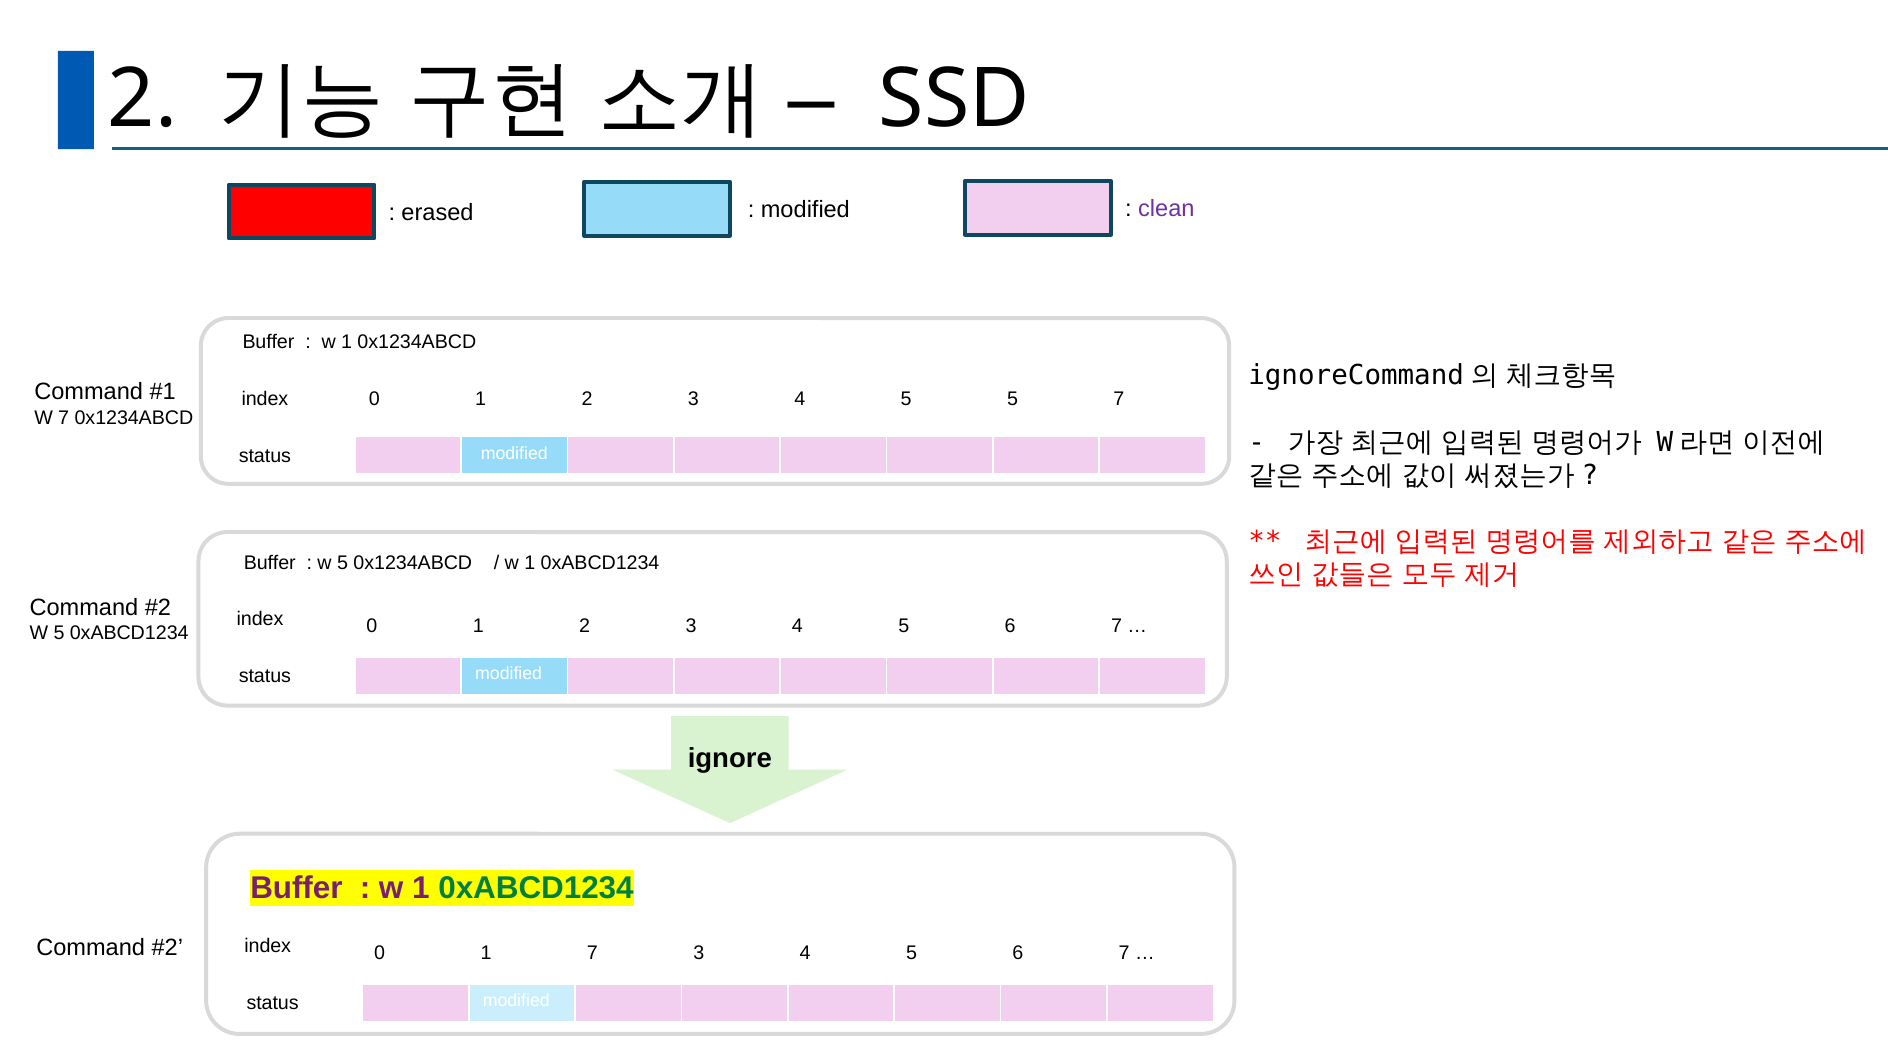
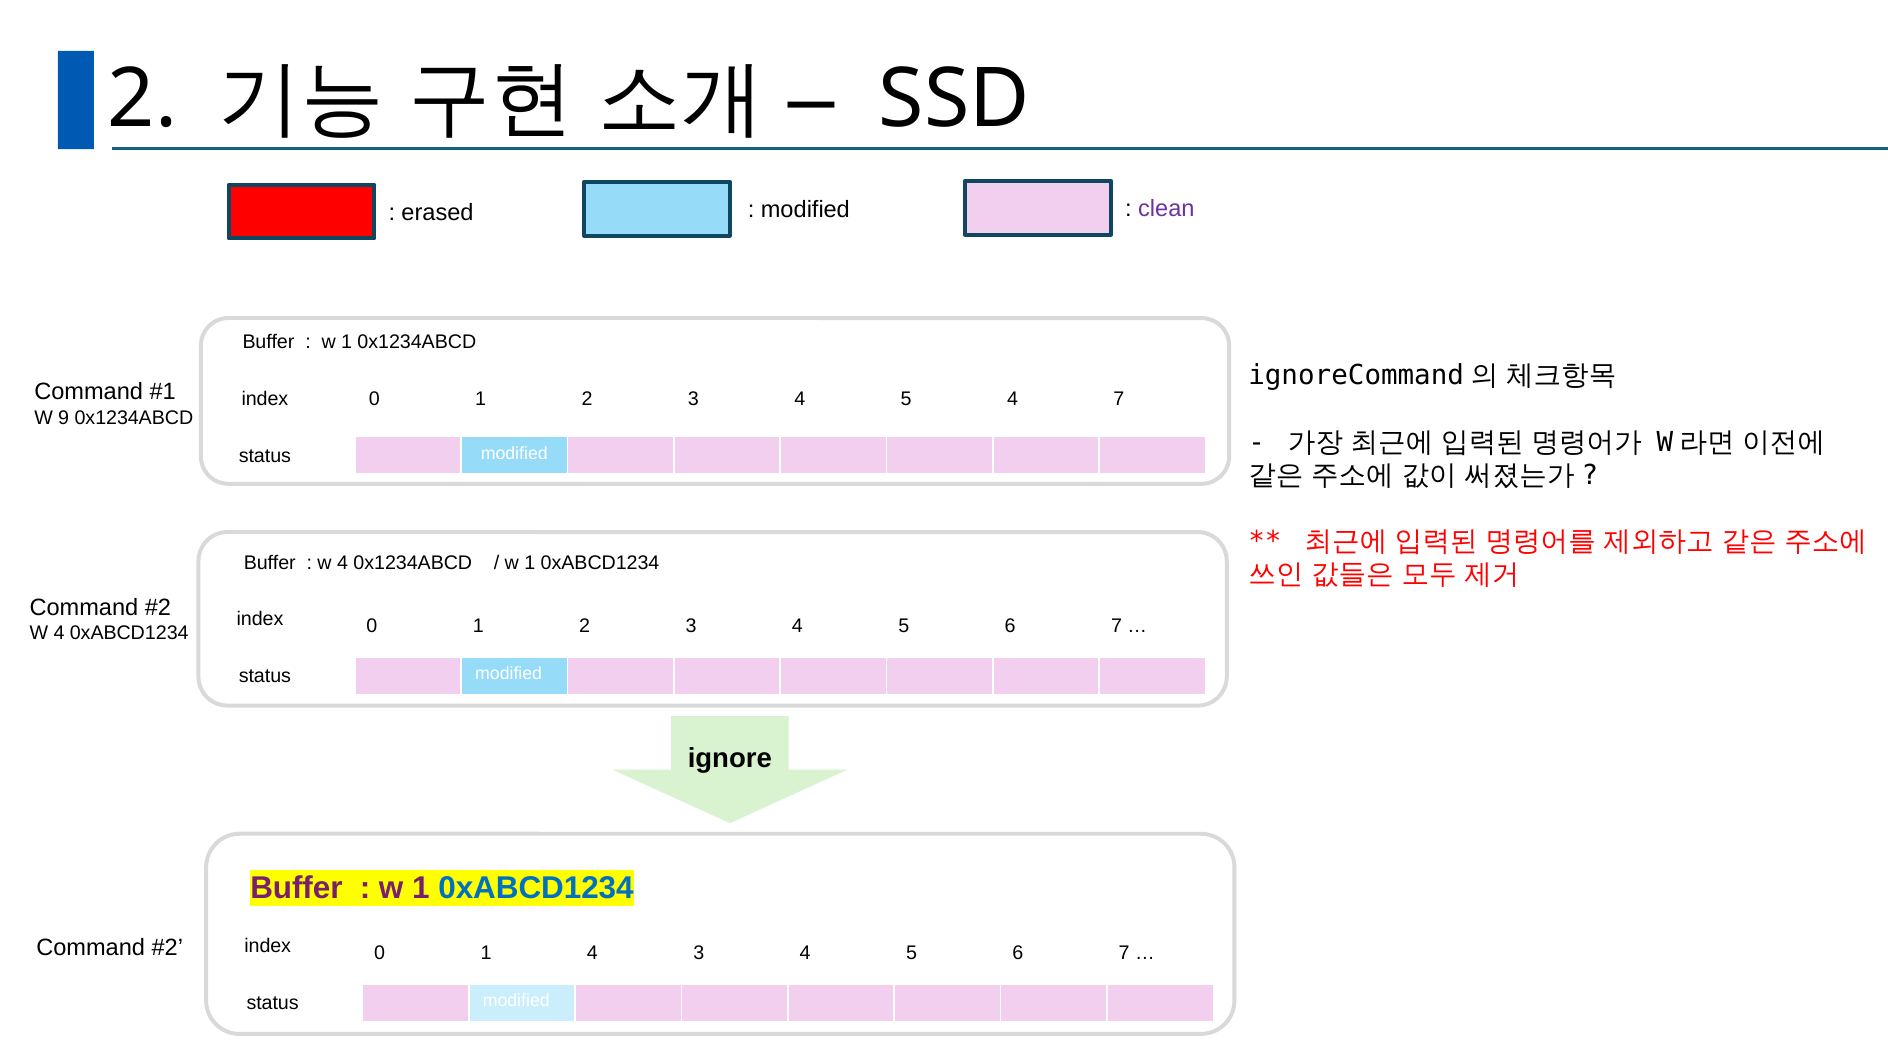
5 5: 5 -> 4 (1013, 399)
W 7: 7 -> 9 (64, 418)
5: 5 -> 4 (343, 563)
5: 5 -> 4 (59, 633)
0xABCD1234 colour: green -> blue (536, 889)
1 7: 7 -> 4 (592, 953)
